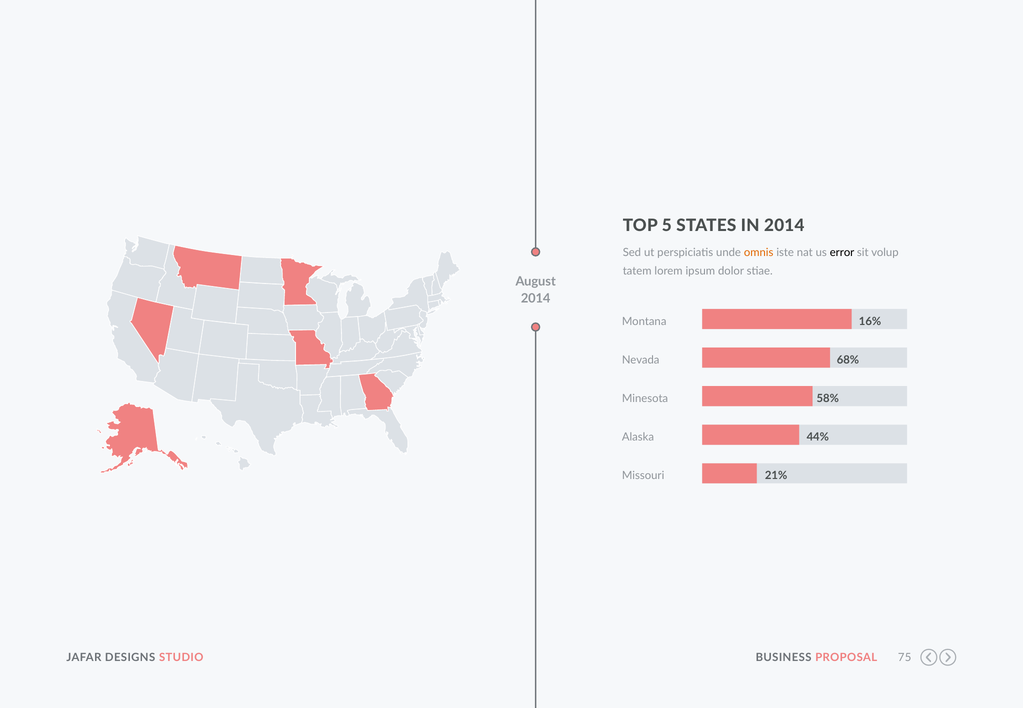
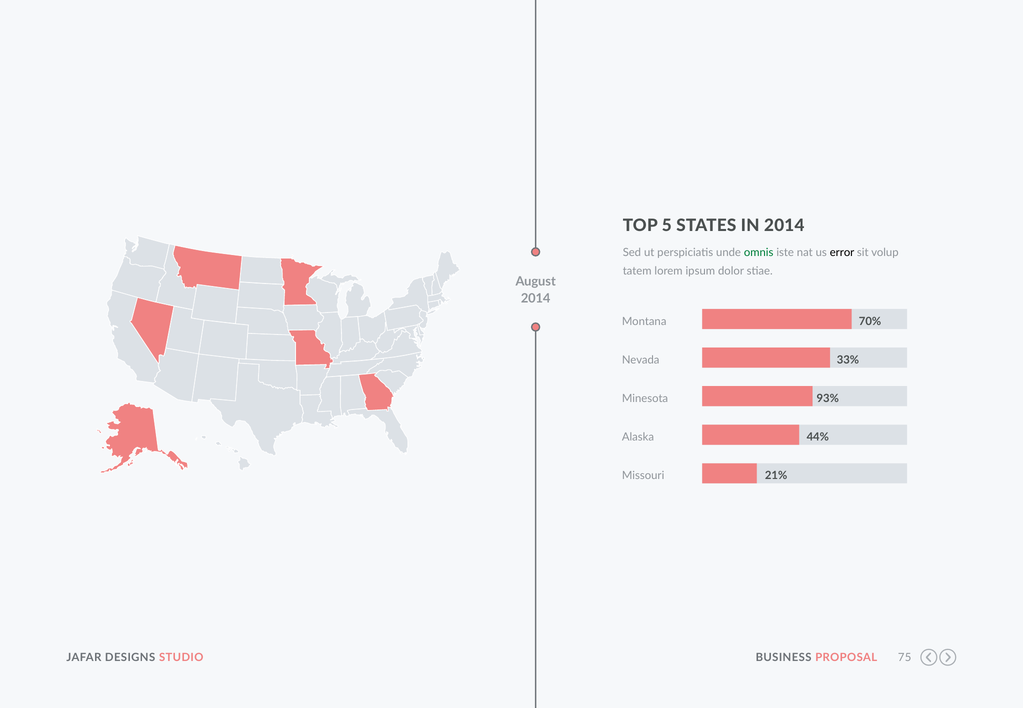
omnis colour: orange -> green (759, 253)
16%: 16% -> 70% (870, 322)
68%: 68% -> 33% (848, 360)
58%: 58% -> 93% (828, 399)
